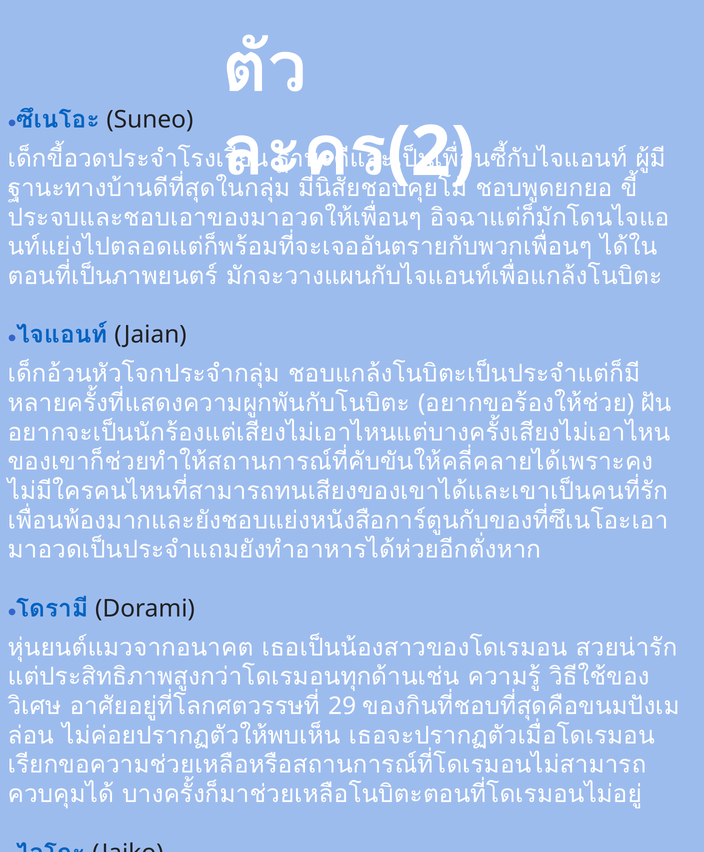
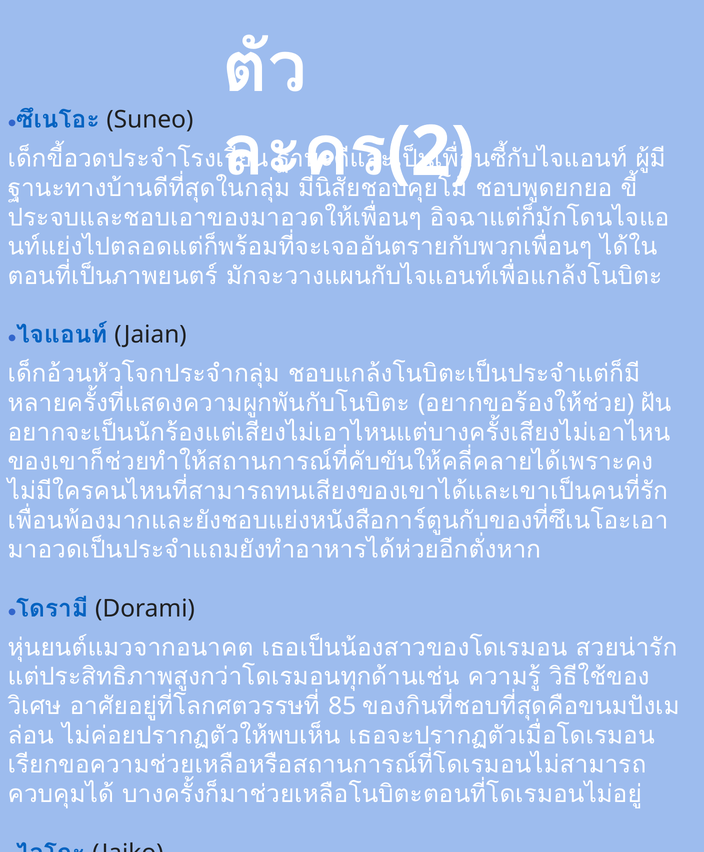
29: 29 -> 85 (342, 707)
